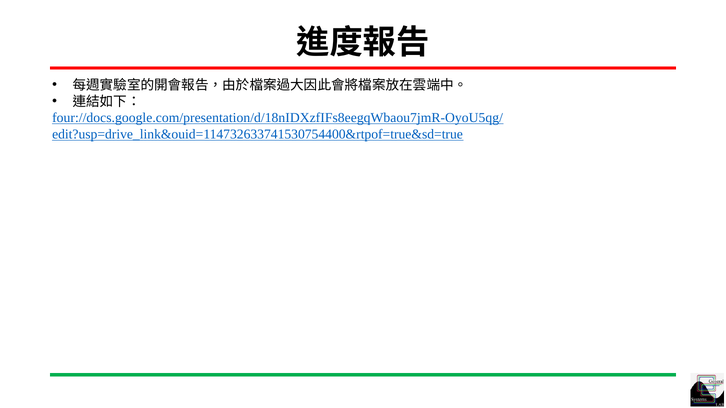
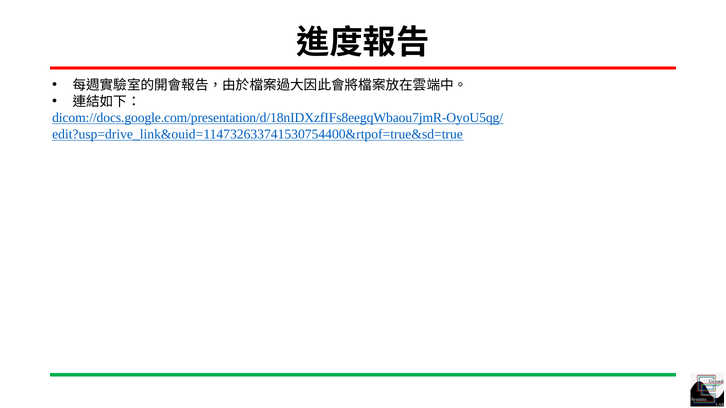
four://docs.google.com/presentation/d/18nIDXzfIFs8eegqWbaou7jmR-OyoU5qg/: four://docs.google.com/presentation/d/18nIDXzfIFs8eegqWbaou7jmR-OyoU5qg/ -> dicom://docs.google.com/presentation/d/18nIDXzfIFs8eegqWbaou7jmR-OyoU5qg/ (278, 118)
